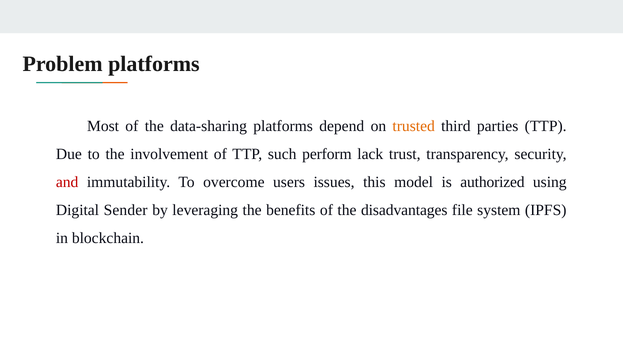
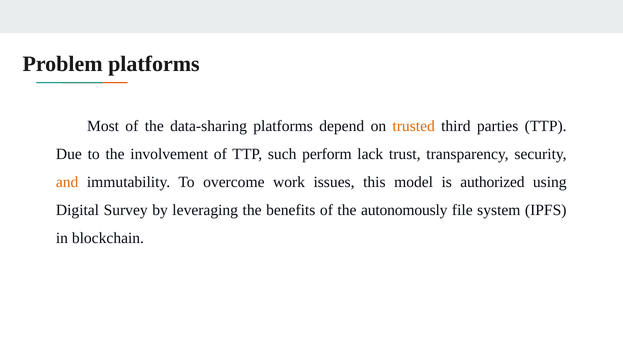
and colour: red -> orange (67, 182)
users: users -> work (289, 182)
Sender: Sender -> Survey (126, 210)
disadvantages: disadvantages -> autonomously (404, 210)
